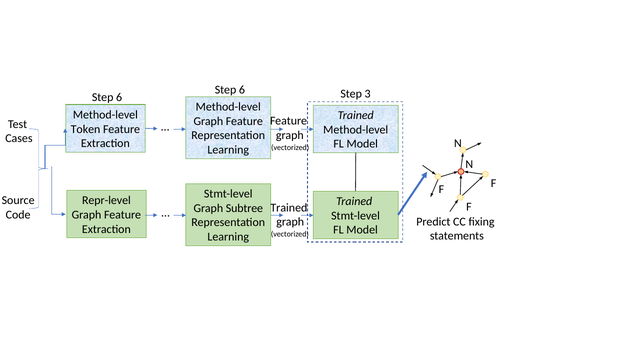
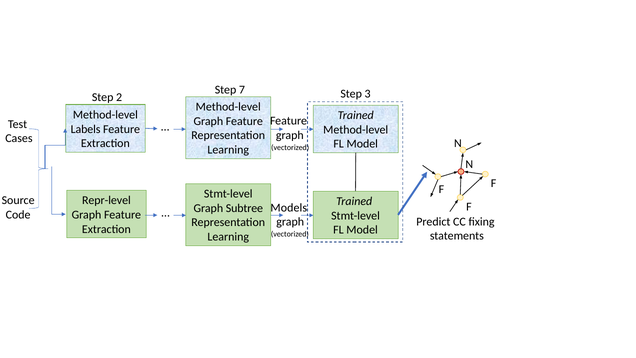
6: 6 -> 7 (242, 90)
6: 6 -> 2 (119, 97)
Token: Token -> Labels (86, 129)
Trained: Trained -> Models (289, 208)
